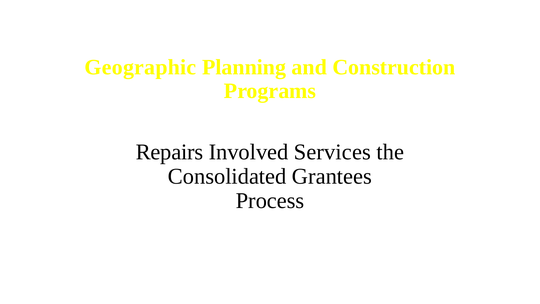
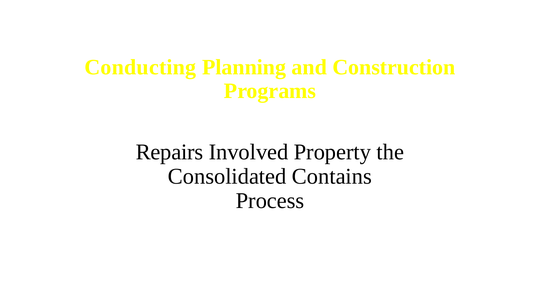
Geographic: Geographic -> Conducting (140, 67)
Services: Services -> Property (332, 152)
Grantees: Grantees -> Contains (332, 176)
